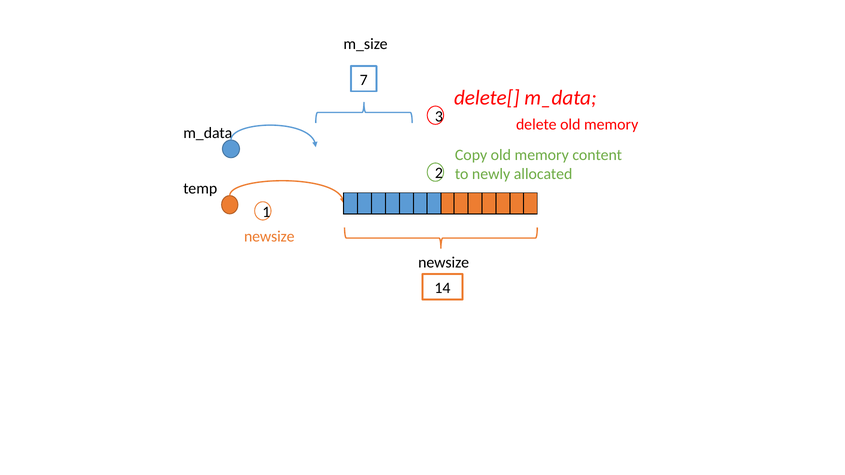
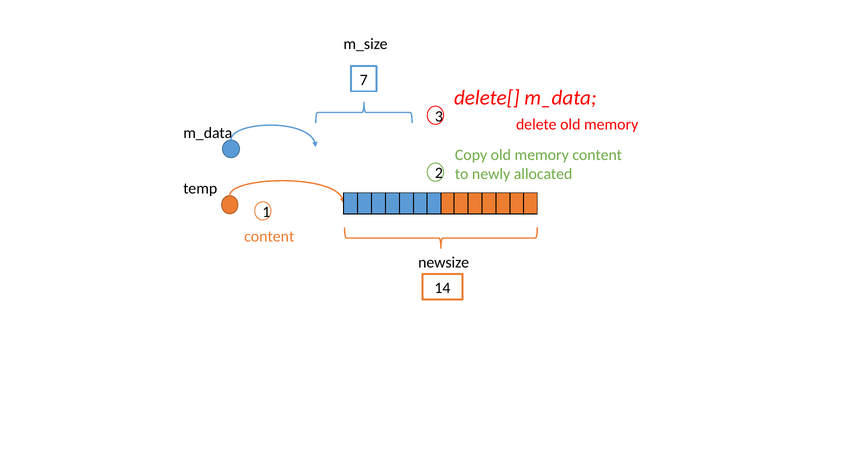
newsize: newsize -> content (269, 237)
